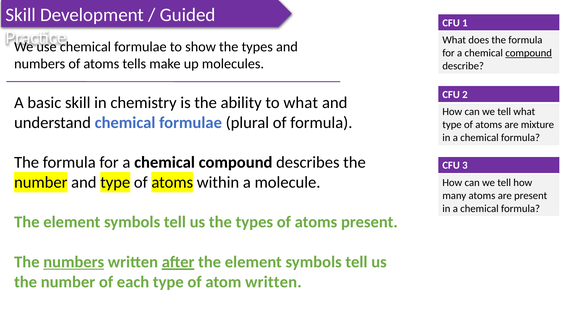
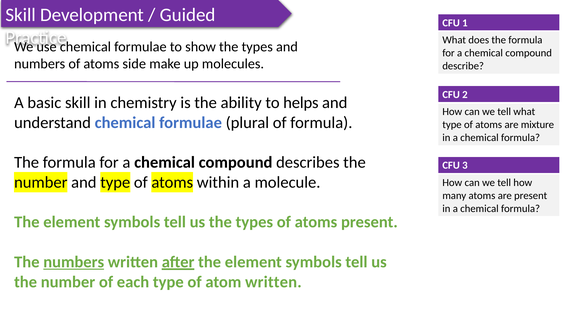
compound underline: present -> none (529, 53)
tells: tells -> side (134, 64)
to what: what -> helps (301, 103)
